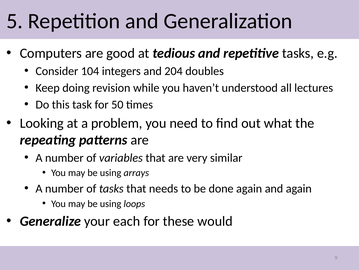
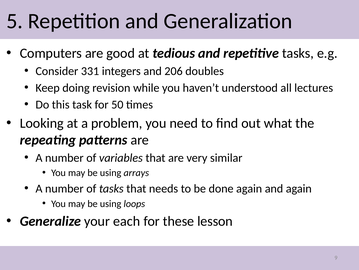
104: 104 -> 331 (90, 71)
204: 204 -> 206 (174, 71)
would: would -> lesson (215, 221)
